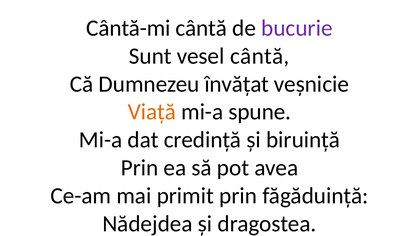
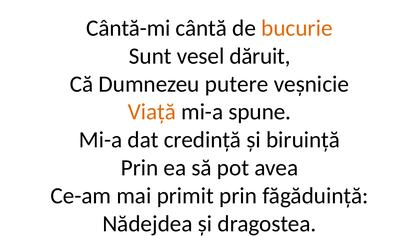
bucurie colour: purple -> orange (297, 28)
vesel cântă: cântă -> dăruit (260, 56)
învățat: învățat -> putere (237, 84)
